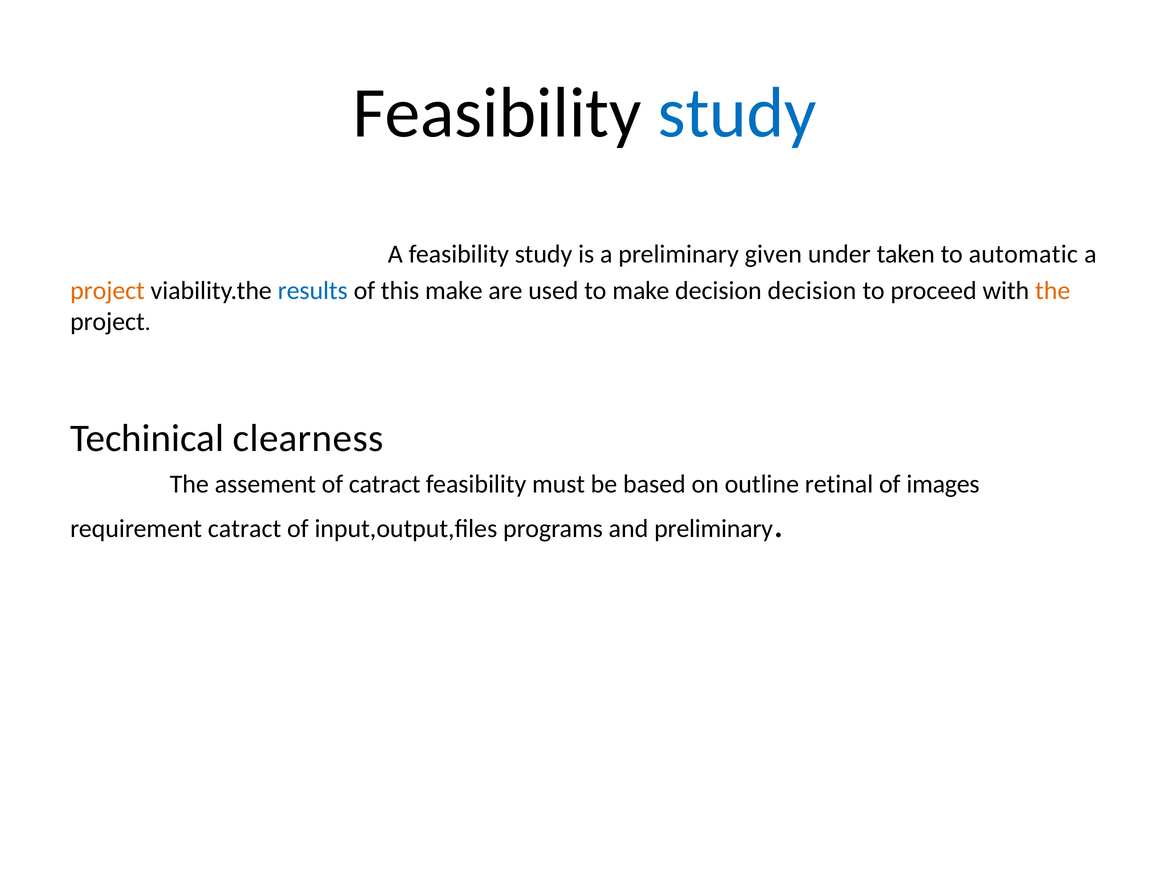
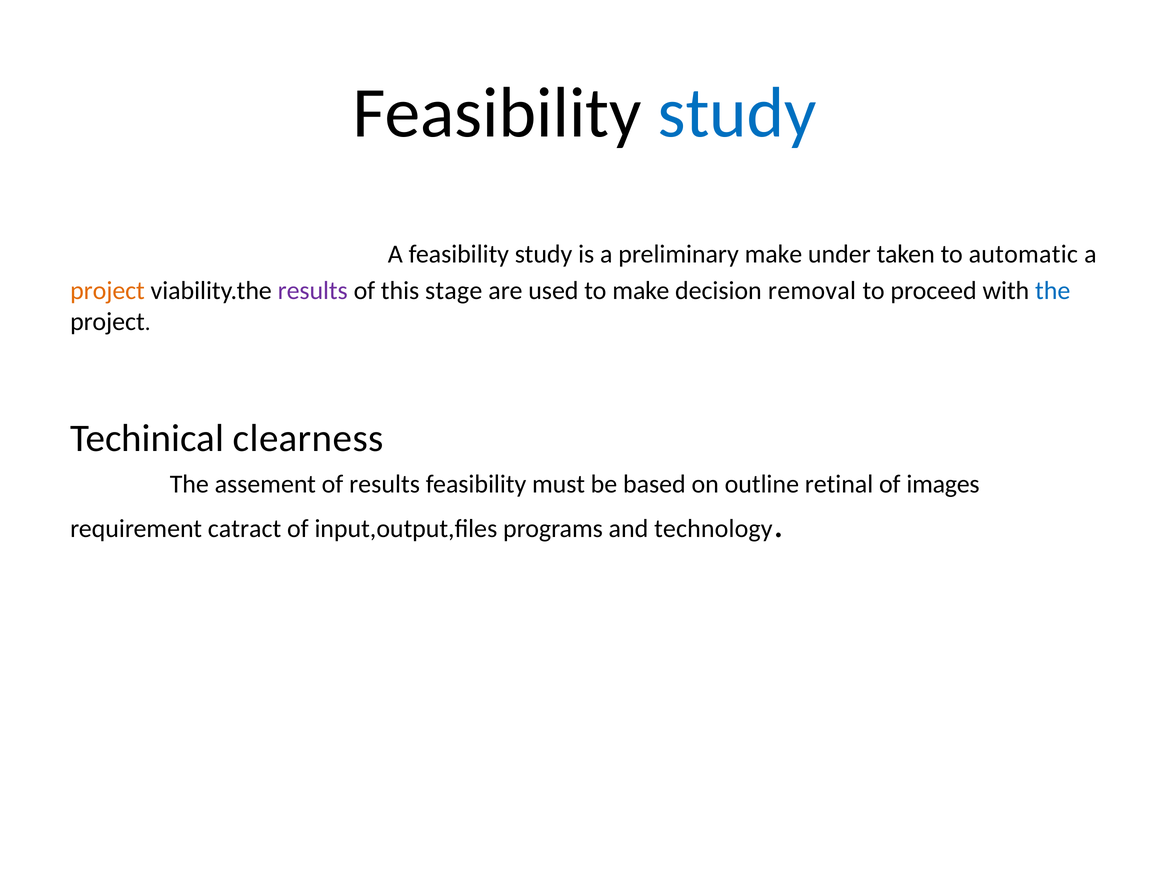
preliminary given: given -> make (773, 254)
results colour: blue -> purple (313, 290)
this make: make -> stage (454, 290)
decision decision: decision -> removal (812, 290)
the colour: orange -> blue (1053, 290)
of catract: catract -> results (385, 484)
and preliminary: preliminary -> technology (713, 528)
